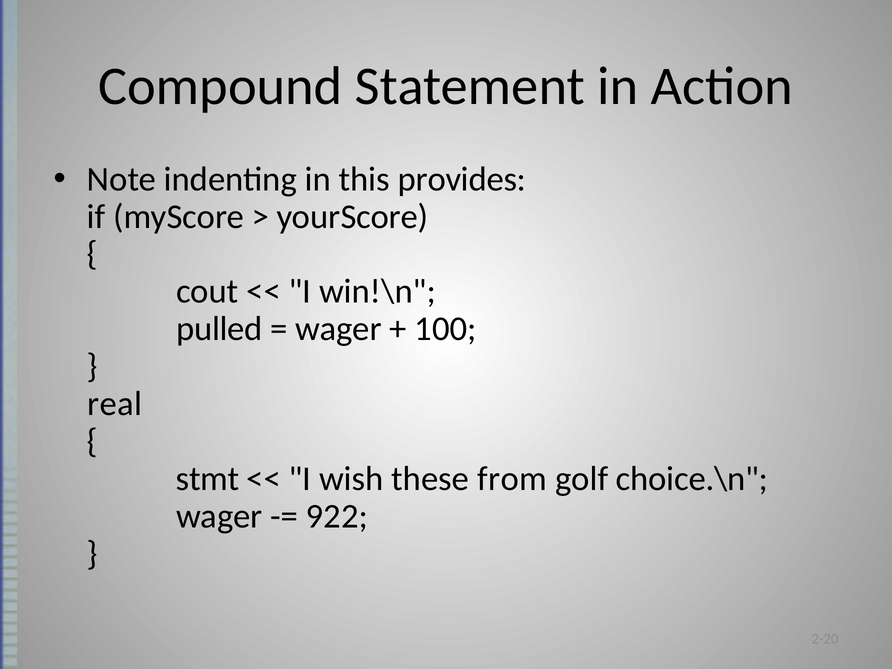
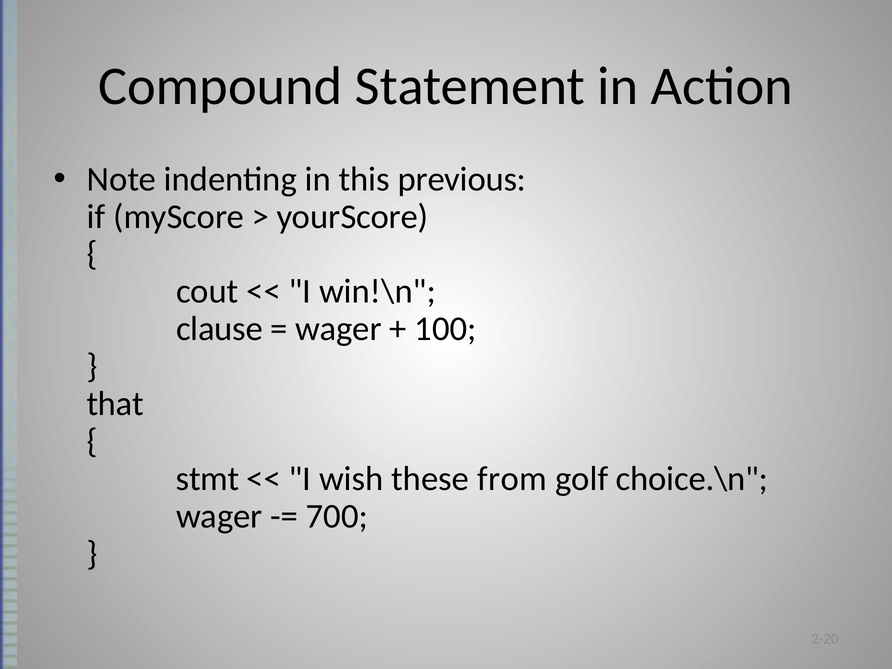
provides: provides -> previous (462, 179)
pulled: pulled -> clause (219, 329)
real: real -> that (115, 404)
922: 922 -> 700 (337, 516)
